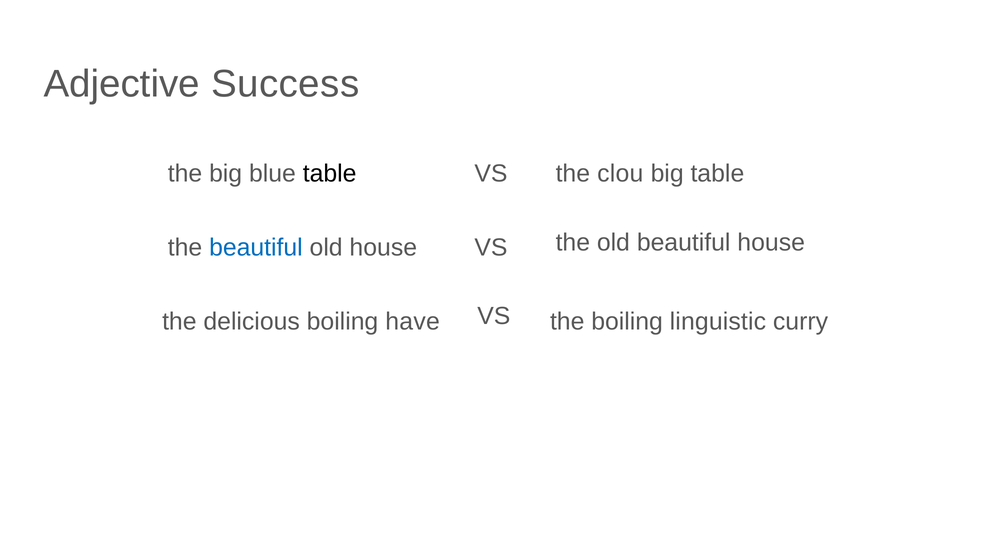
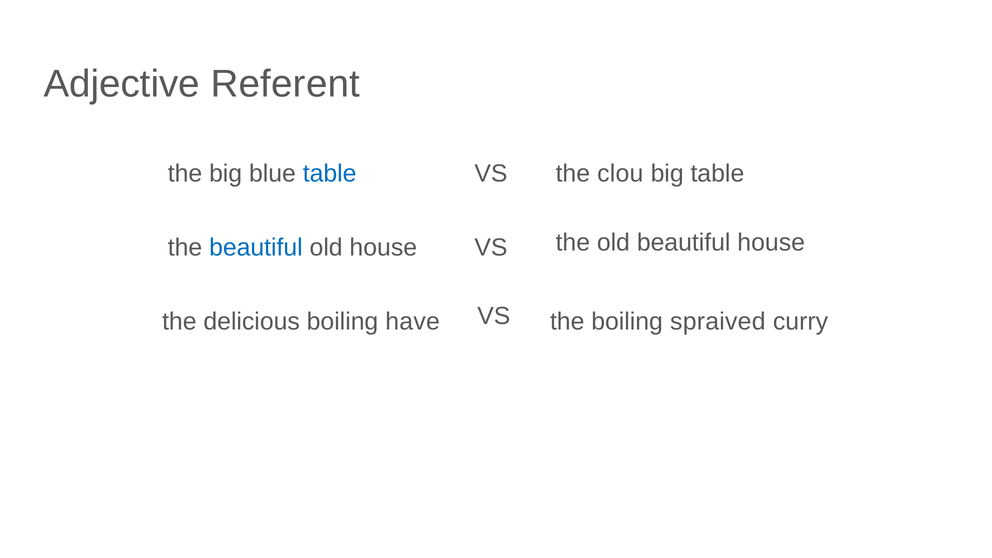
Success: Success -> Referent (285, 84)
table colour: black -> blue (330, 173)
linguistic: linguistic -> spraived (718, 321)
